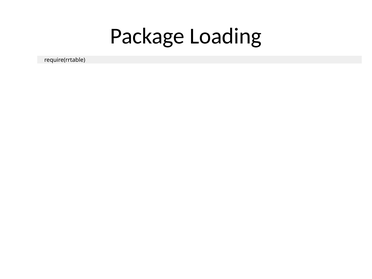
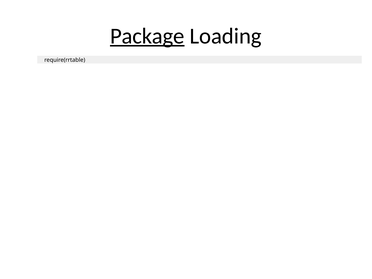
Package underline: none -> present (147, 36)
